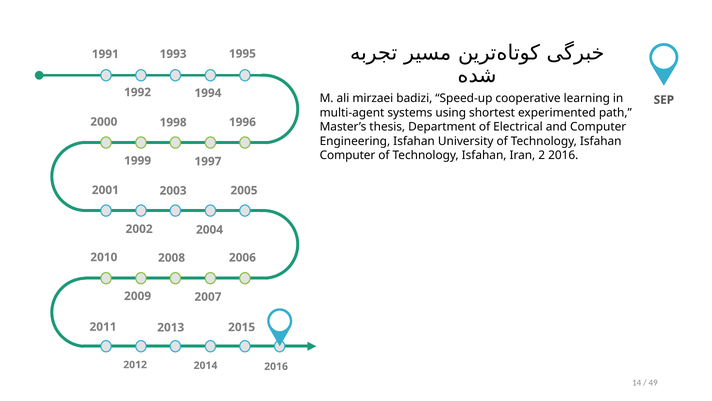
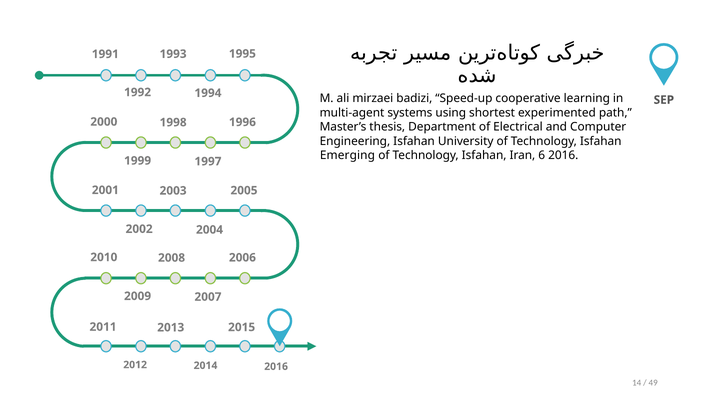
Computer: Computer -> Emerging (347, 155)
2: 2 -> 6 (542, 155)
